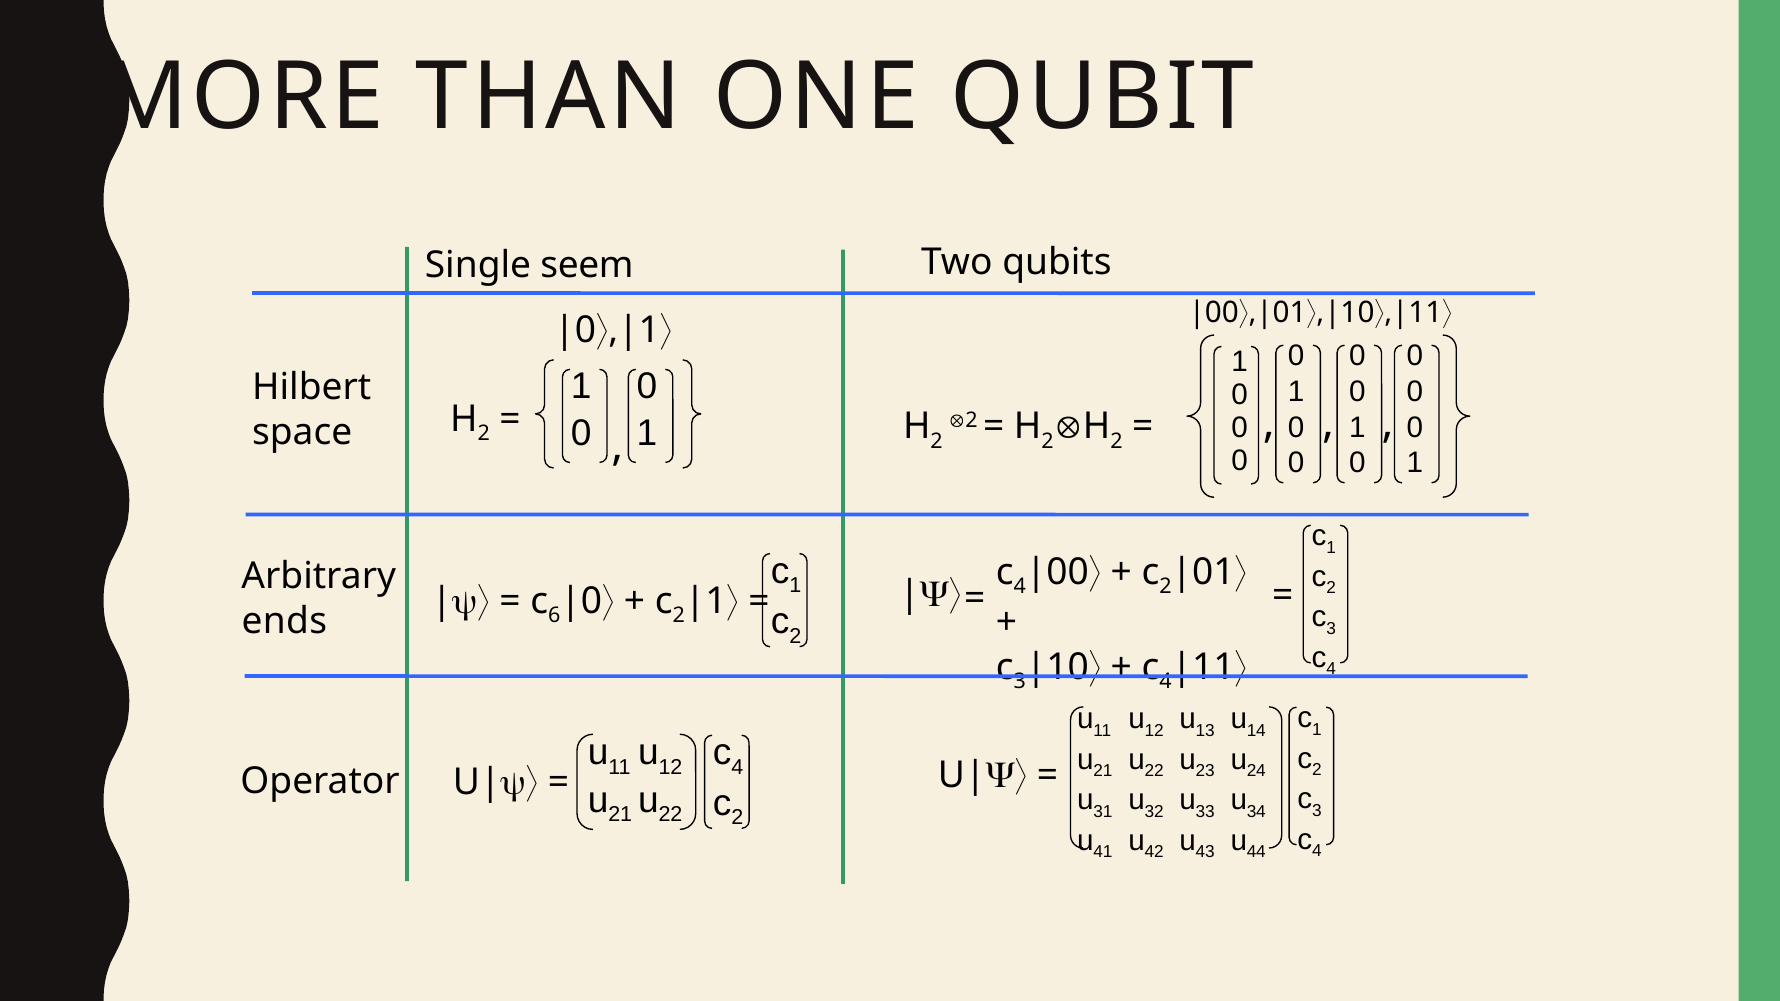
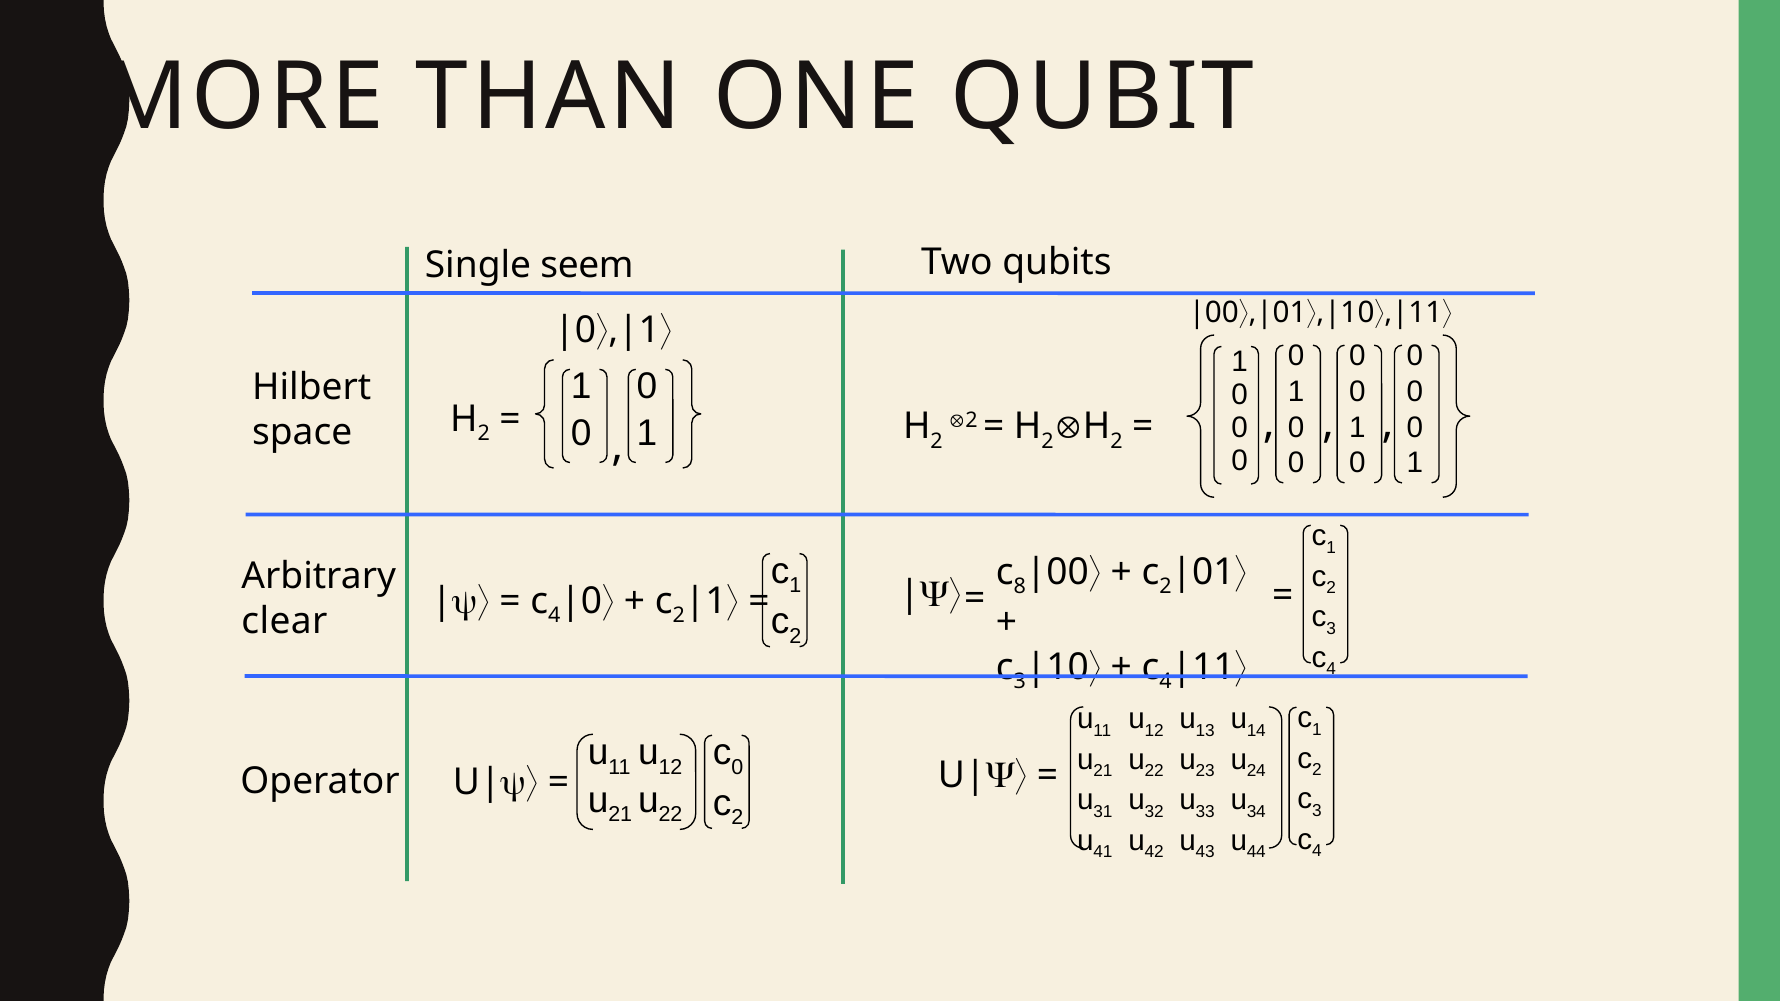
4: 4 -> 8 (1020, 587)
6: 6 -> 4 (554, 616)
ends: ends -> clear (284, 621)
4: 4 -> 0 (737, 767)
